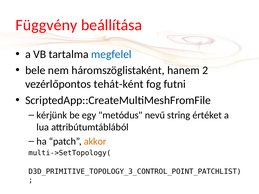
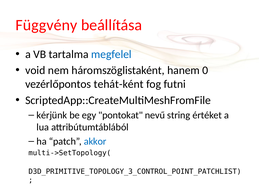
bele: bele -> void (35, 70)
2: 2 -> 0 (205, 70)
metódus: metódus -> pontokat (121, 115)
akkor colour: orange -> blue (95, 141)
